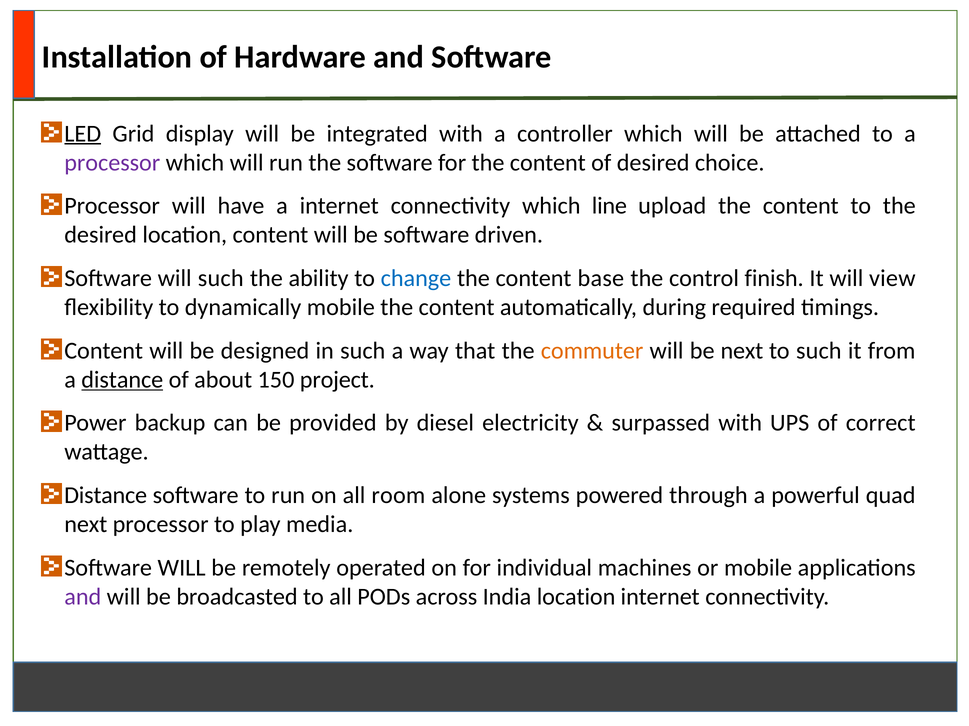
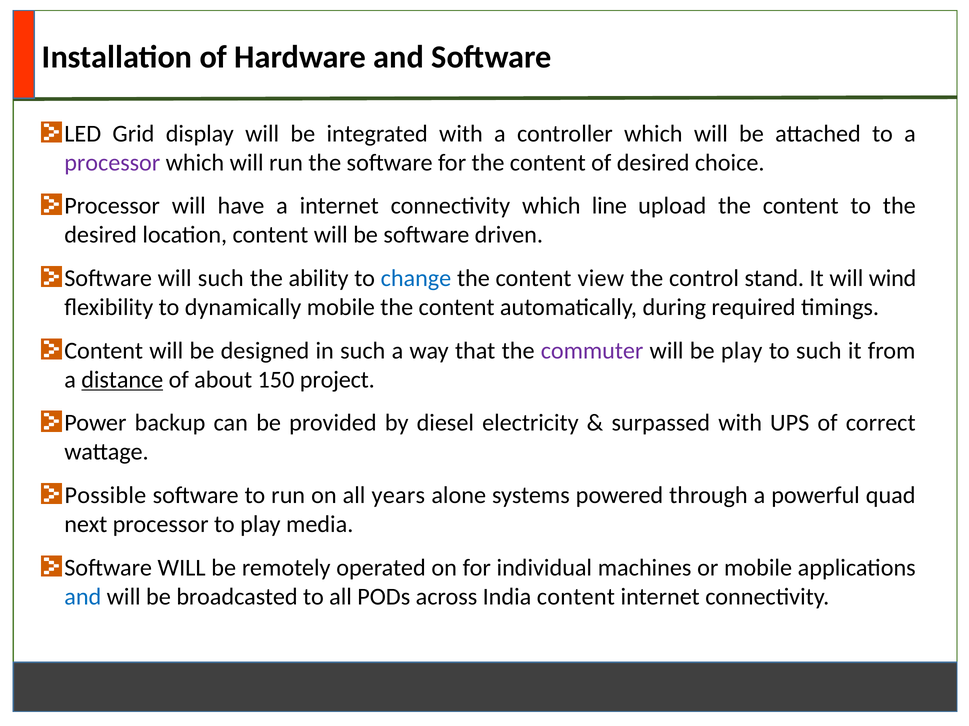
LED underline: present -> none (83, 134)
base: base -> view (601, 279)
finish: finish -> stand (774, 279)
view: view -> wind (893, 279)
commuter colour: orange -> purple (592, 351)
be next: next -> play (742, 351)
Distance: Distance -> Possible (105, 496)
room: room -> years (398, 496)
and colour: purple -> blue (83, 597)
India location: location -> content (576, 597)
